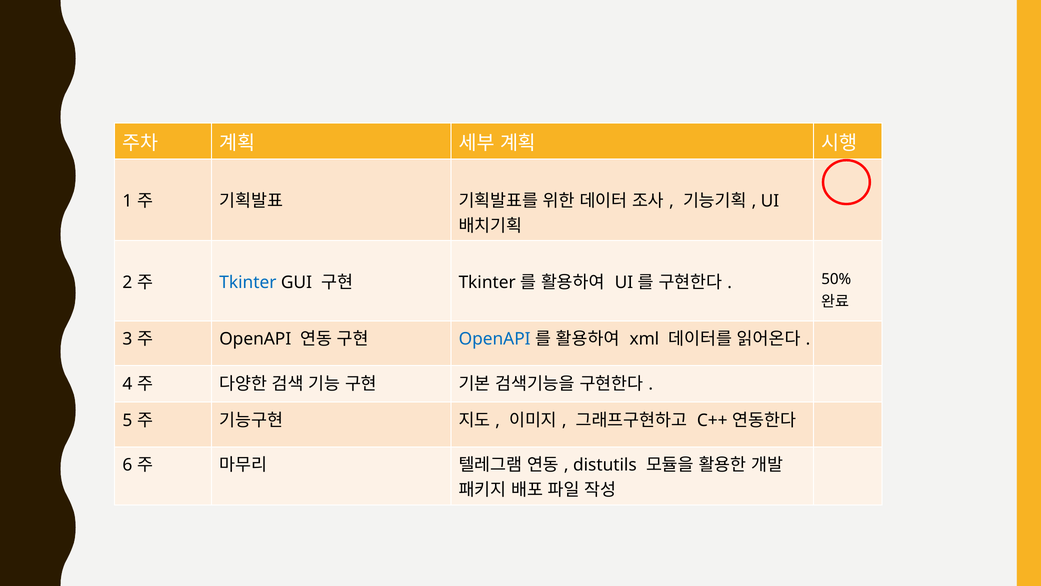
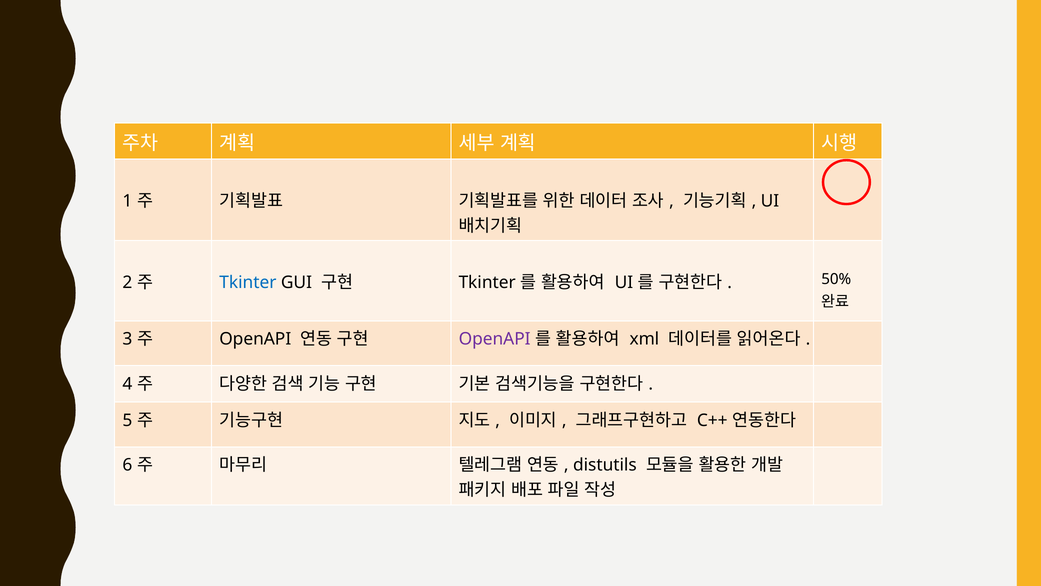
OpenAPI colour: blue -> purple (495, 339)
